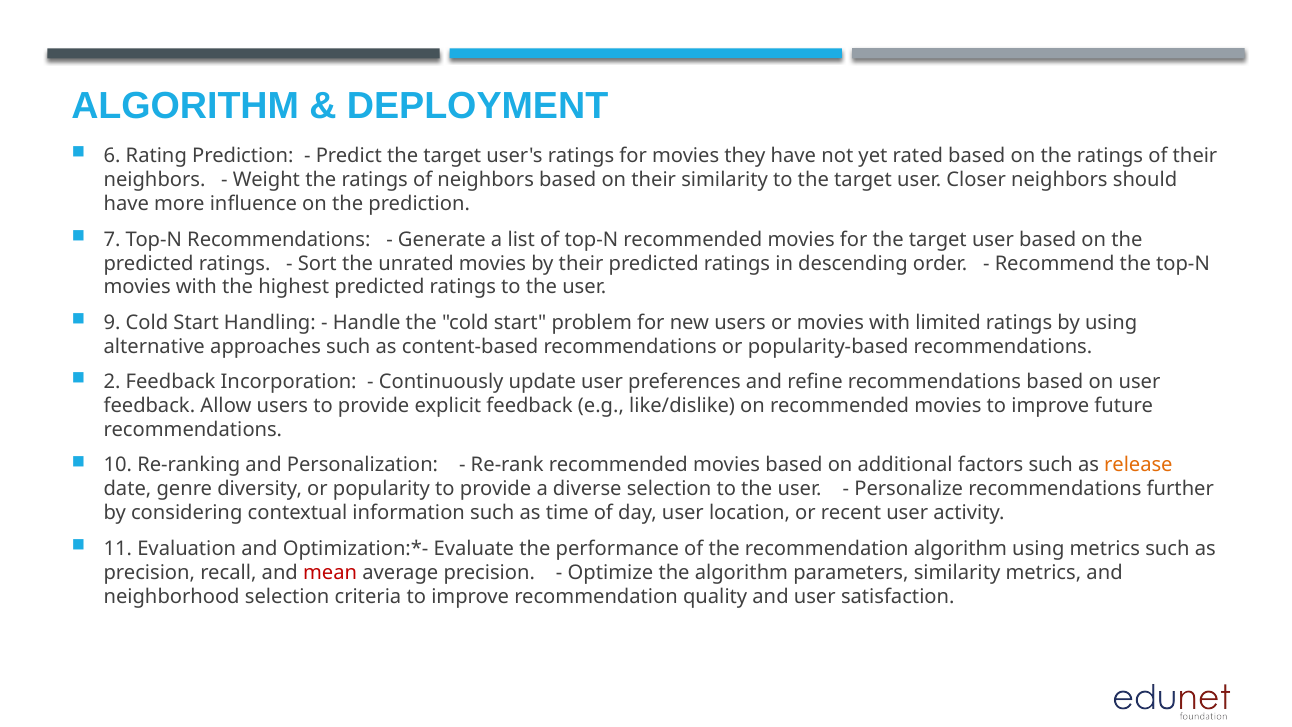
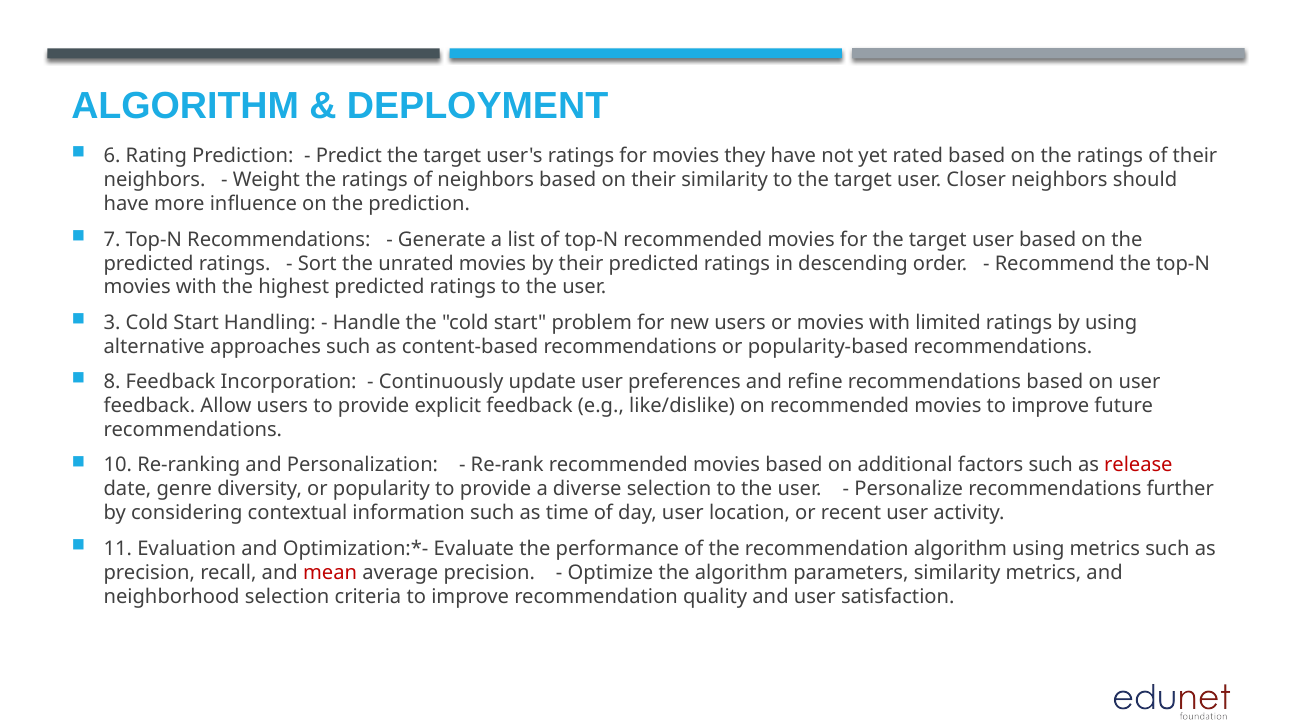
9: 9 -> 3 (112, 323)
2: 2 -> 8 (112, 382)
release colour: orange -> red (1138, 465)
